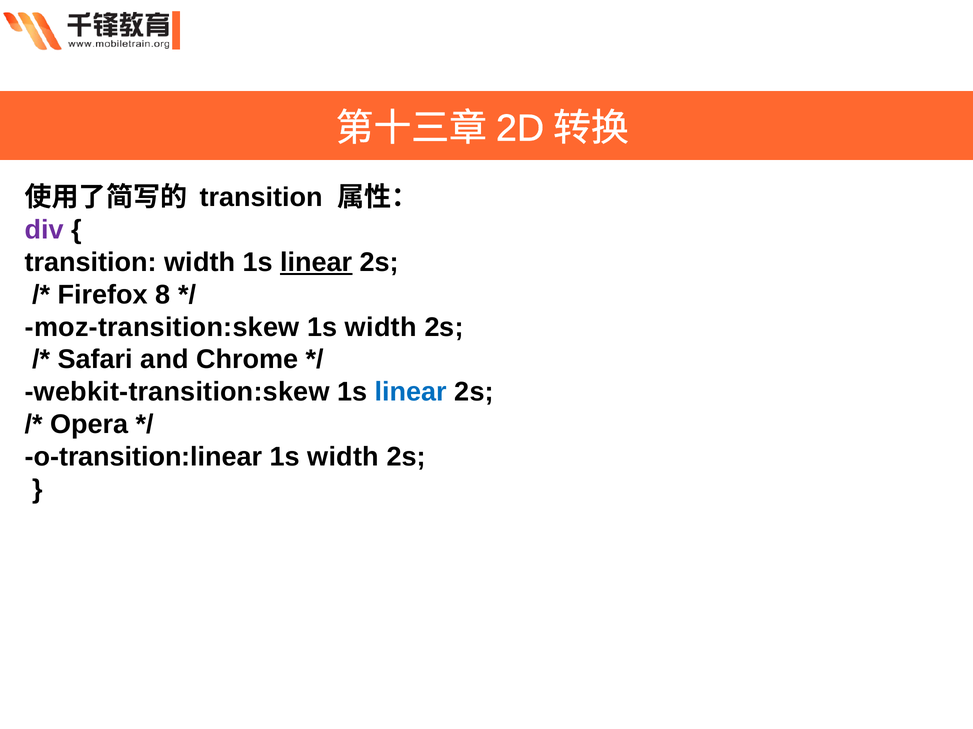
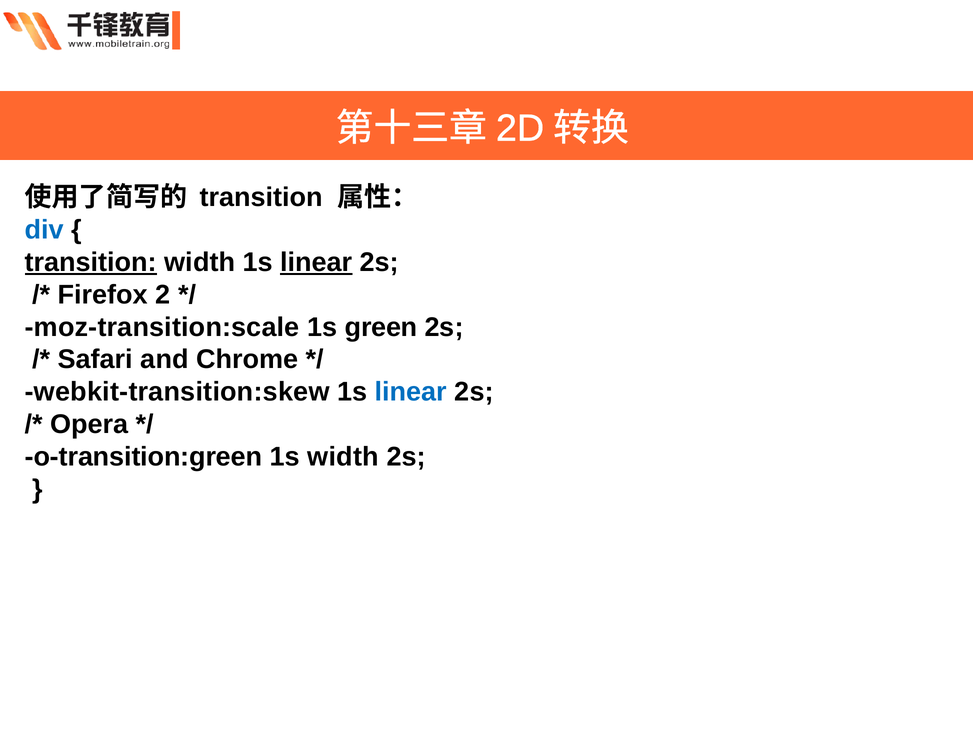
div colour: purple -> blue (44, 230)
transition underline: none -> present (91, 263)
8: 8 -> 2 (163, 295)
moz-transition:skew: moz-transition:skew -> moz-transition:scale (162, 327)
width: width -> green (381, 327)
o-transition:linear: o-transition:linear -> o-transition:green (143, 457)
